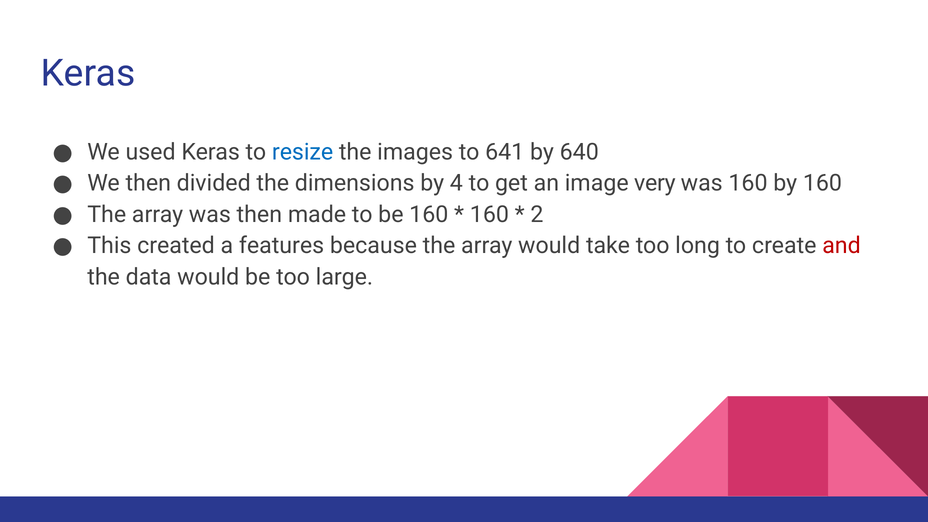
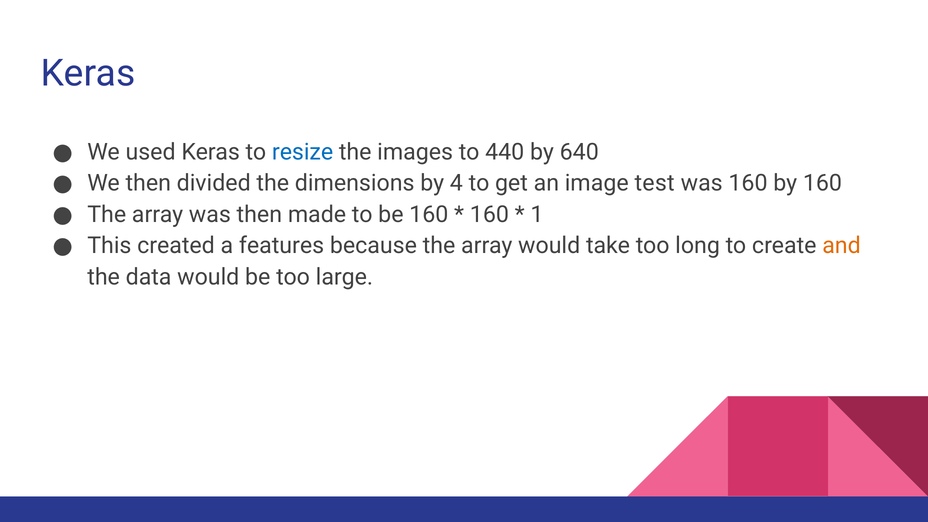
641: 641 -> 440 (505, 152)
very: very -> test (655, 183)
2: 2 -> 1 (537, 215)
and colour: red -> orange (841, 246)
